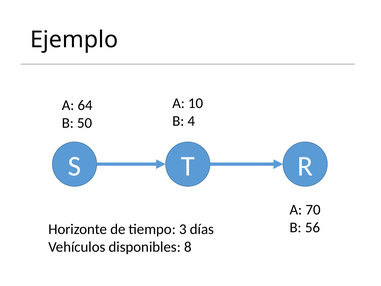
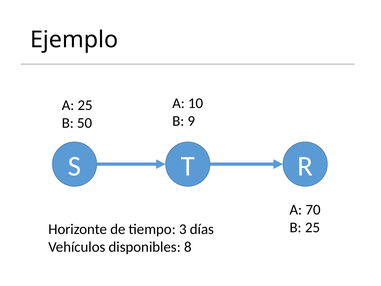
A 64: 64 -> 25 (85, 105)
4: 4 -> 9 (191, 121)
B 56: 56 -> 25 (313, 227)
